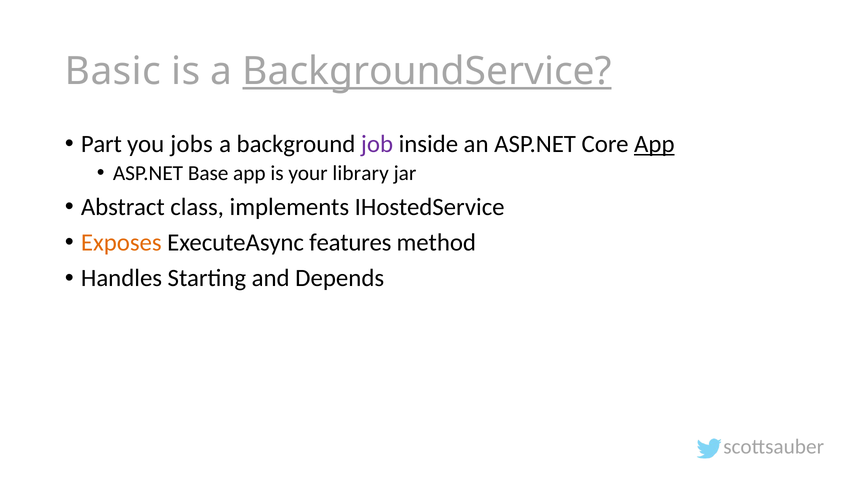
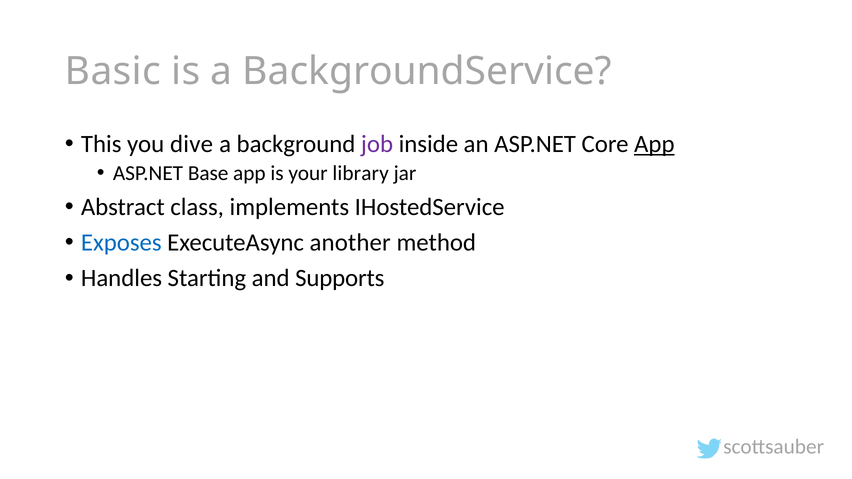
BackgroundService underline: present -> none (427, 72)
Part: Part -> This (101, 144)
jobs: jobs -> dive (192, 144)
Exposes colour: orange -> blue (121, 243)
features: features -> another (350, 243)
Depends: Depends -> Supports (340, 278)
